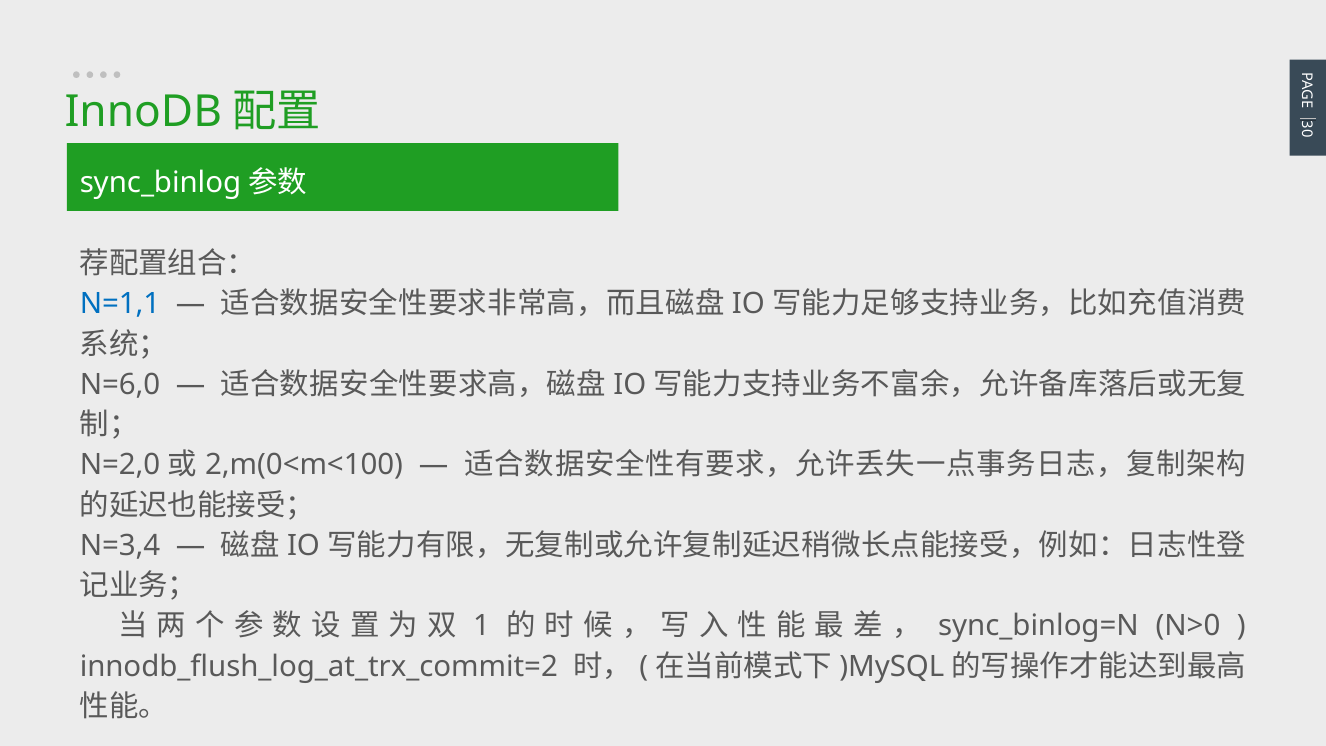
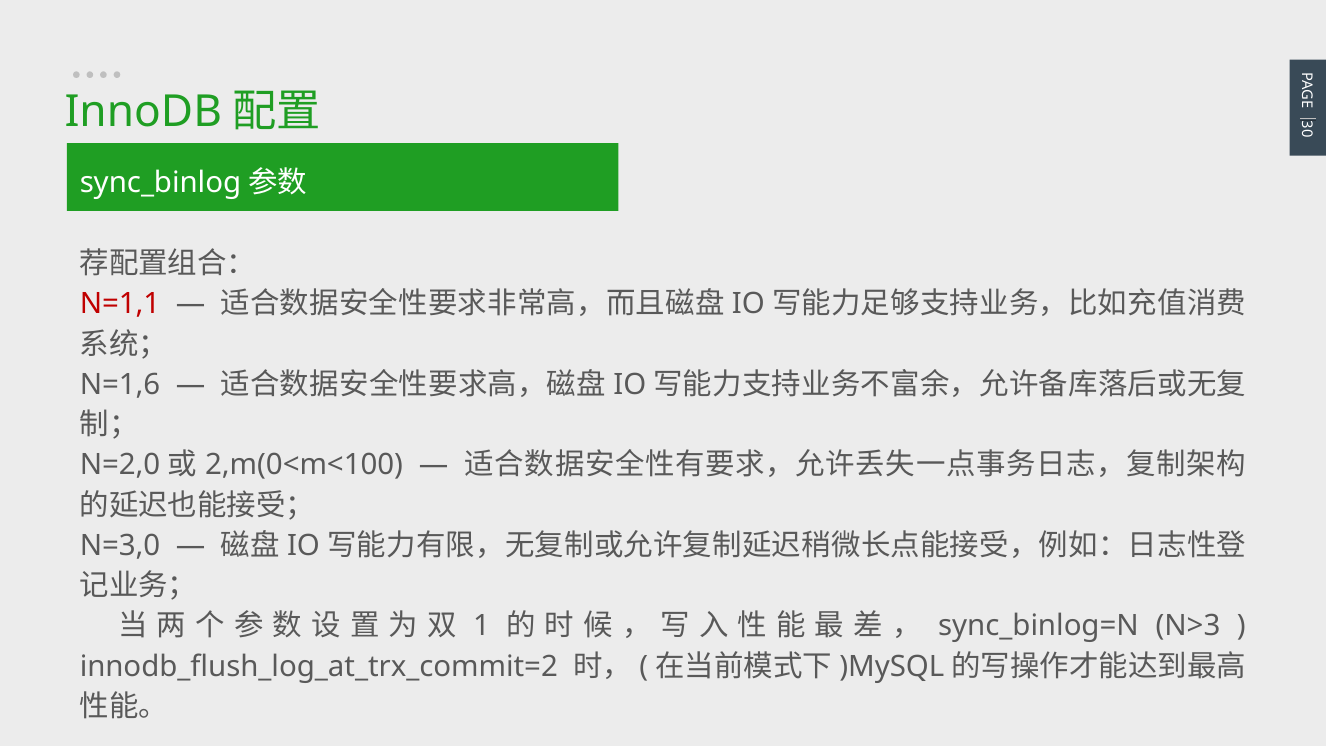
N=1,1 colour: blue -> red (120, 304)
N=6,0: N=6,0 -> N=1,6 (120, 385)
N=3,4: N=3,4 -> N=3,0 (120, 546)
N>0: N>0 -> N>3 (1188, 626)
